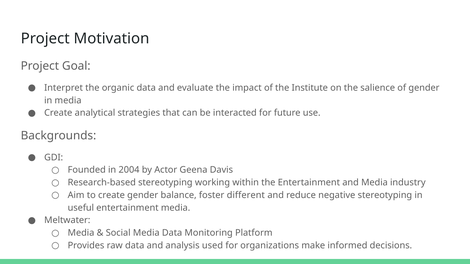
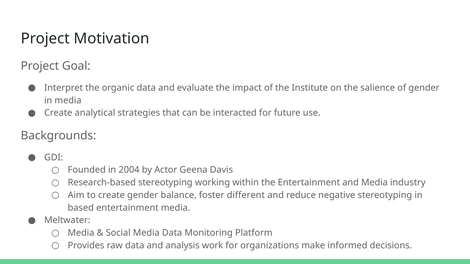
useful: useful -> based (81, 208)
used: used -> work (213, 246)
